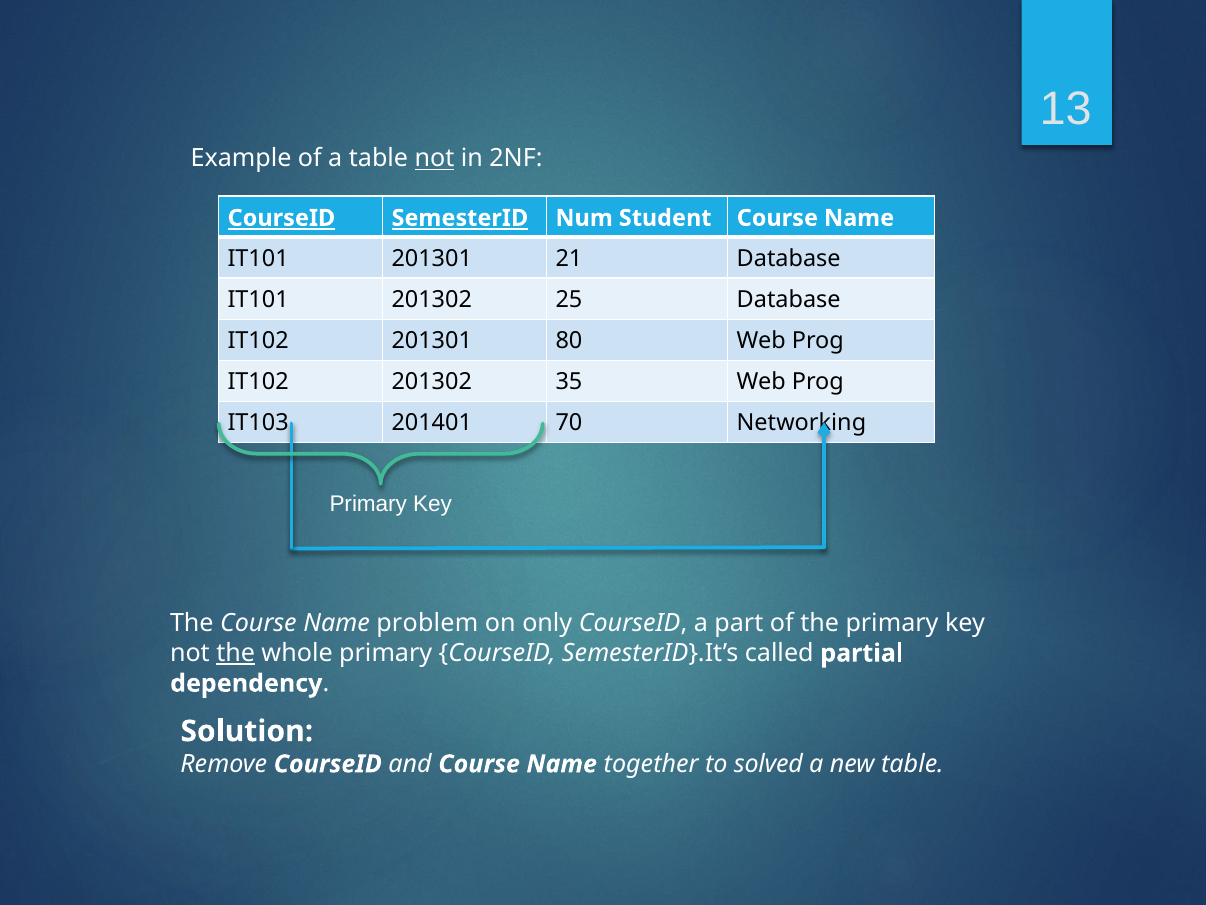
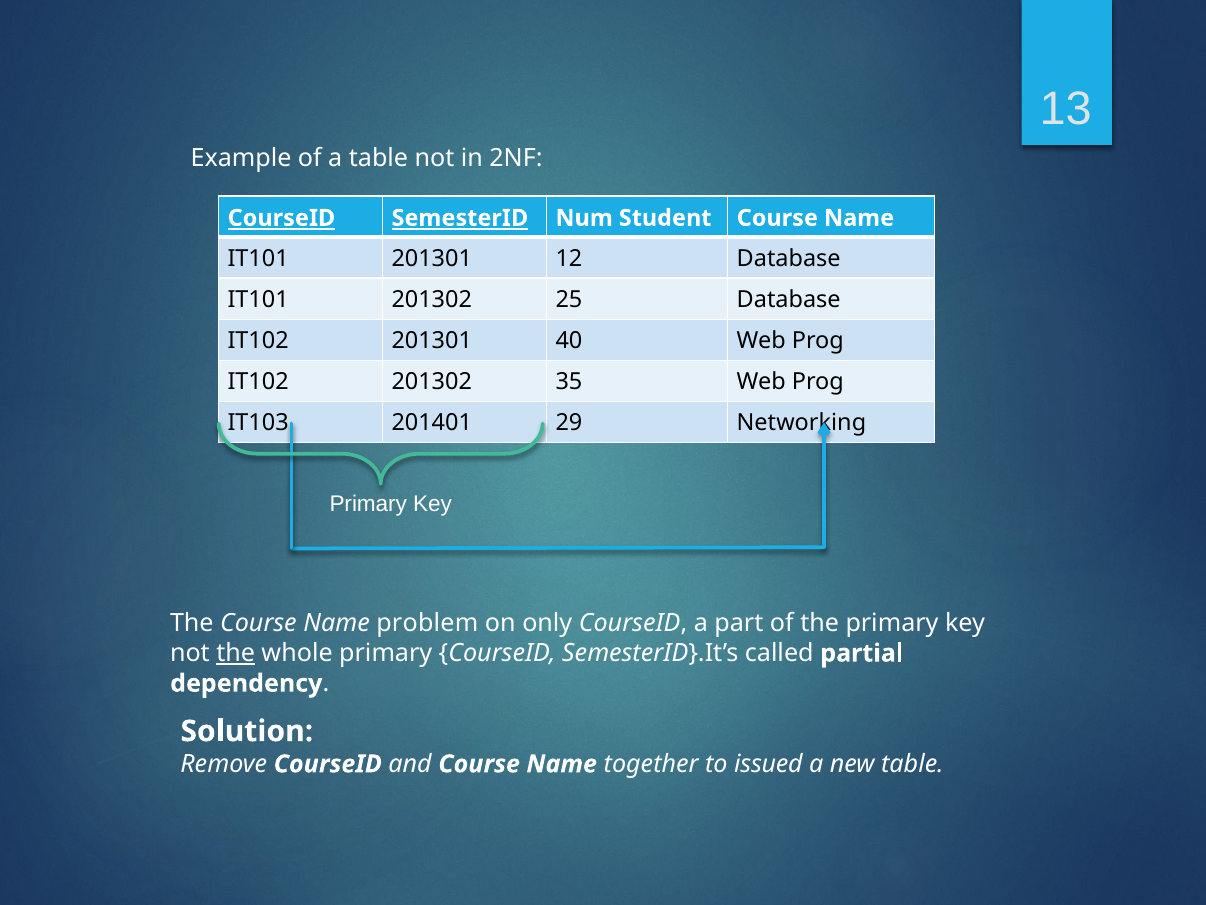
not underline: present -> none (434, 158)
21: 21 -> 12 (569, 259)
80: 80 -> 40 (569, 341)
70: 70 -> 29 (569, 423)
solved: solved -> issued (768, 764)
